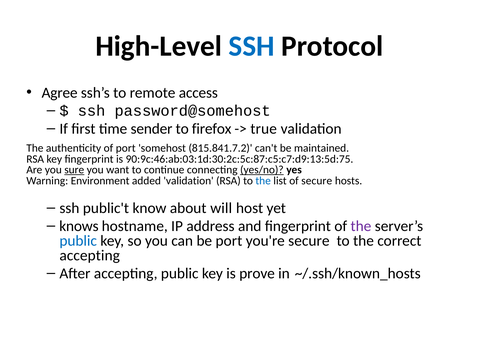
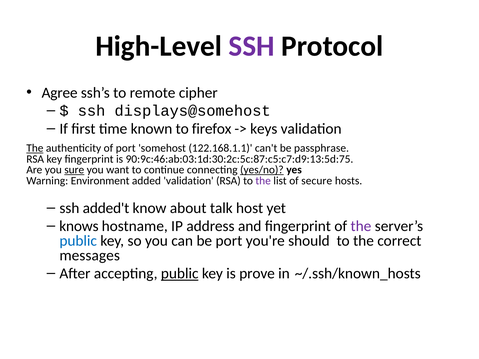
SSH colour: blue -> purple (252, 46)
access: access -> cipher (198, 93)
password@somehost: password@somehost -> displays@somehost (193, 111)
sender: sender -> known (152, 129)
true: true -> keys (264, 129)
The underline: none -> present (35, 148)
815.841.7.2: 815.841.7.2 -> 122.168.1.1 (220, 148)
maintained: maintained -> passphrase (321, 148)
the colour: blue -> purple (263, 181)
public't: public't -> added't (106, 208)
will: will -> talk (221, 208)
you're secure: secure -> should (309, 241)
accepting: accepting -> messages (90, 256)
public underline: none -> present (180, 274)
